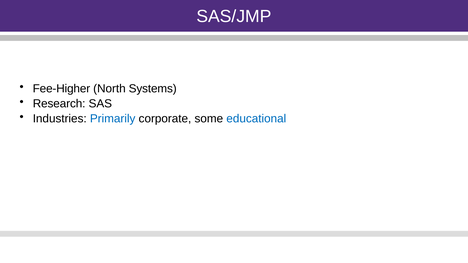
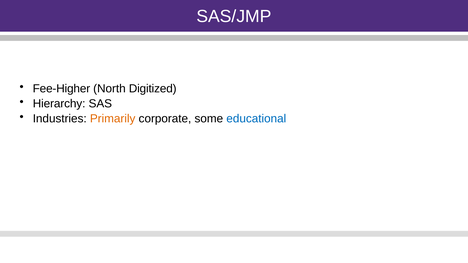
Systems: Systems -> Digitized (153, 89)
Research: Research -> Hierarchy (59, 104)
Primarily colour: blue -> orange (113, 119)
